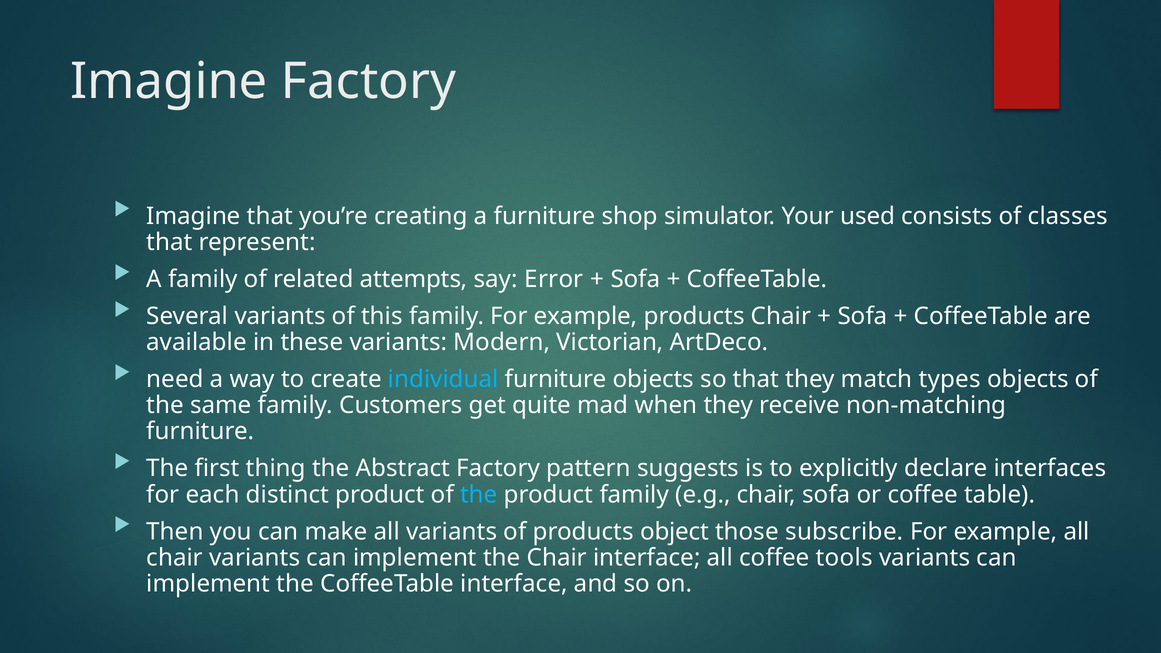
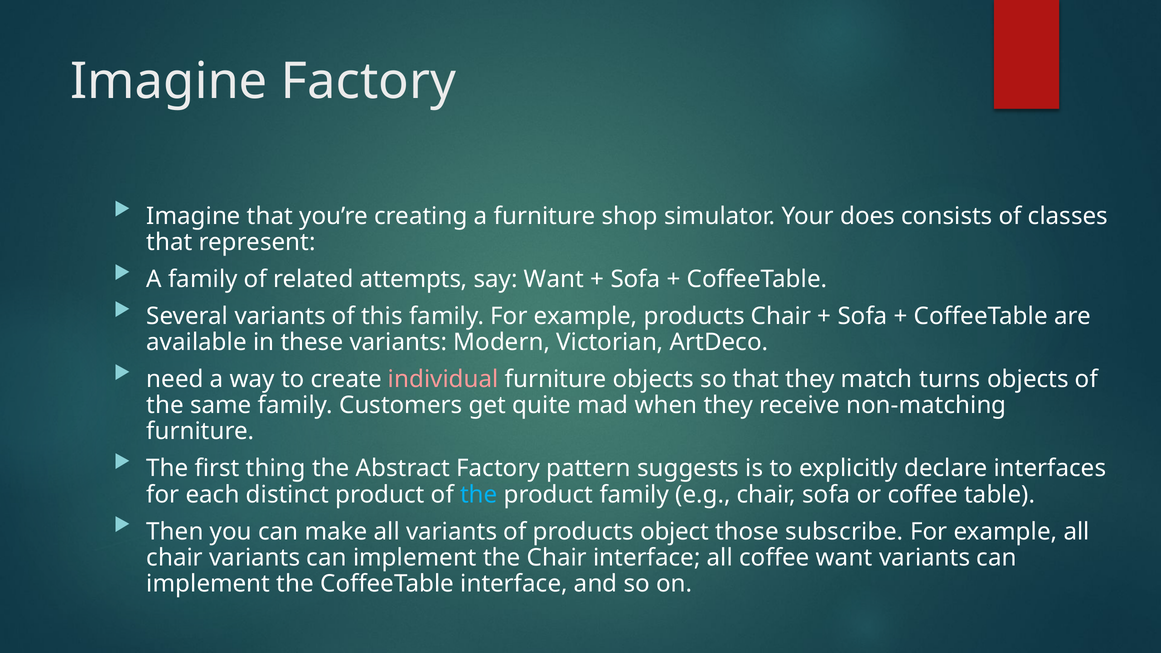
used: used -> does (868, 216)
say Error: Error -> Want (554, 279)
individual colour: light blue -> pink (443, 379)
types: types -> turns (950, 379)
coffee tools: tools -> want (844, 558)
